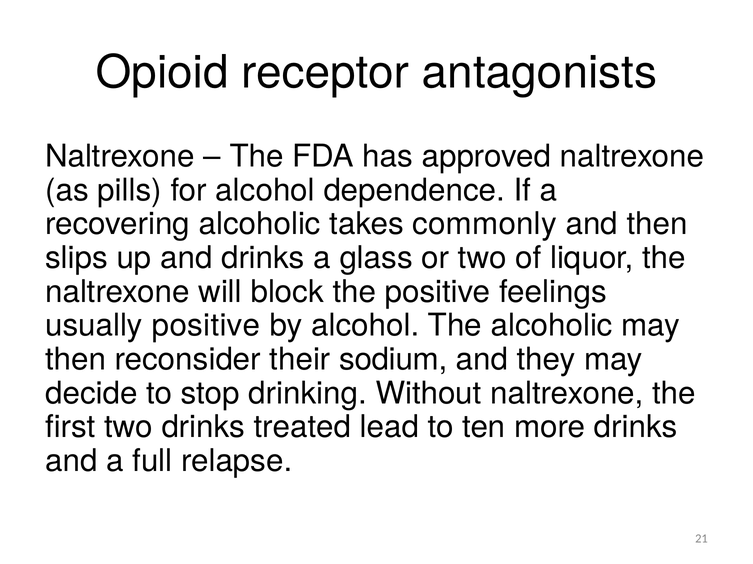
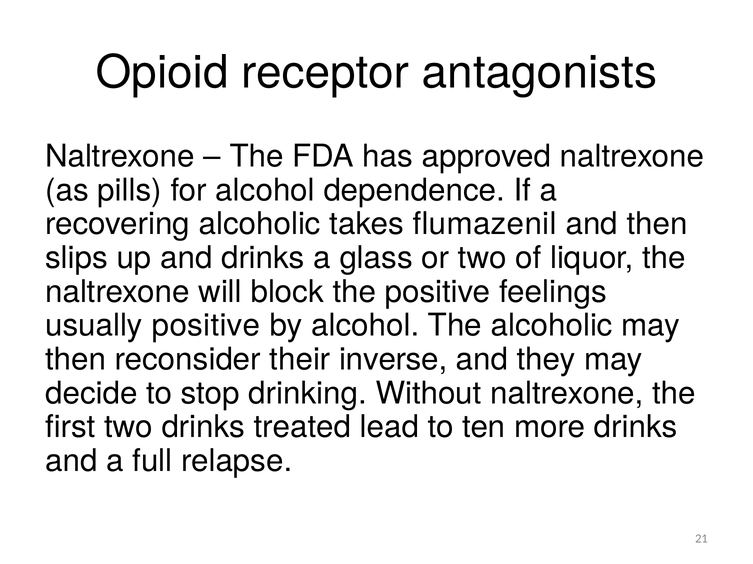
commonly: commonly -> flumazenil (485, 224)
sodium: sodium -> inverse (393, 360)
